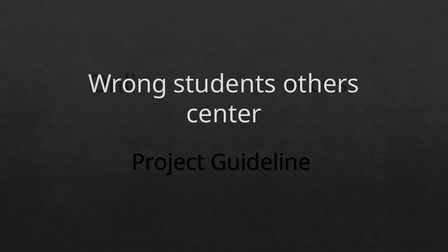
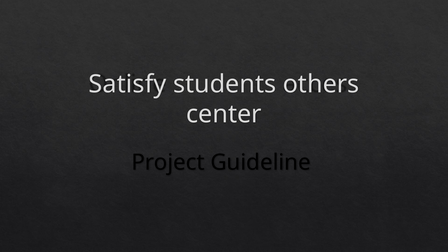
Wrong: Wrong -> Satisfy (127, 84)
